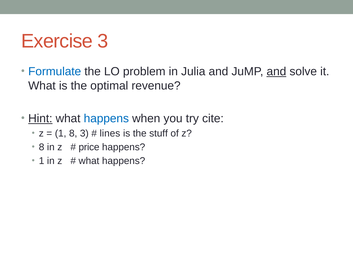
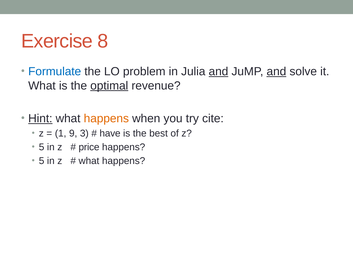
Exercise 3: 3 -> 8 (103, 41)
and underline: none -> present (218, 71)
optimal underline: none -> present (109, 86)
happens colour: blue -> orange (106, 118)
1 8: 8 -> 9 (73, 133)
lines: lines -> have (110, 133)
stuff: stuff -> best (159, 133)
8: 8 -> 5 (42, 147)
1: 1 -> 5 (42, 161)
